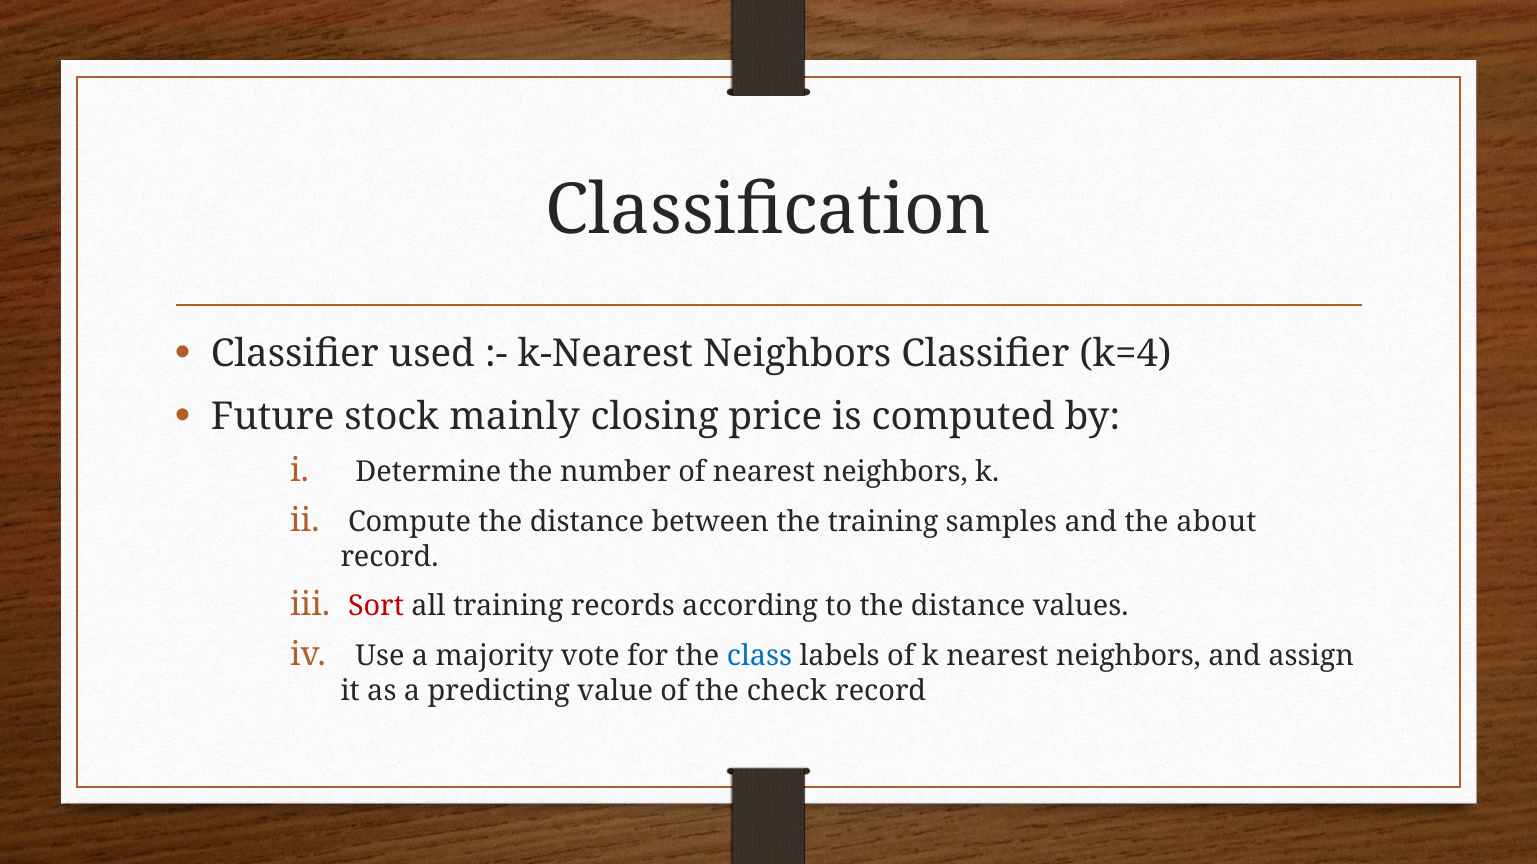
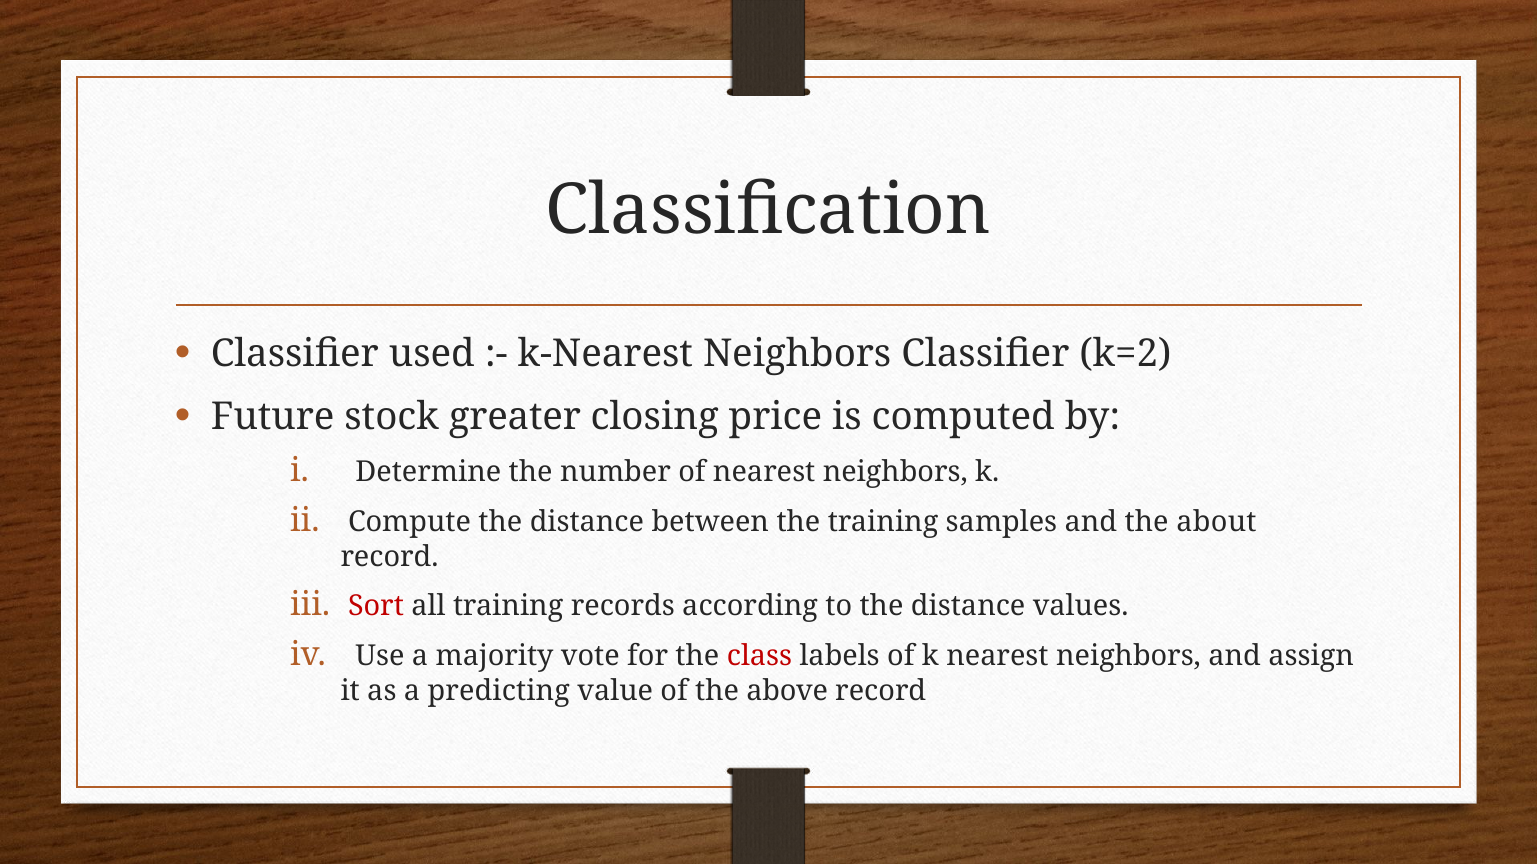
k=4: k=4 -> k=2 (1125, 354)
mainly: mainly -> greater (515, 417)
class colour: blue -> red (760, 657)
check: check -> above (787, 691)
